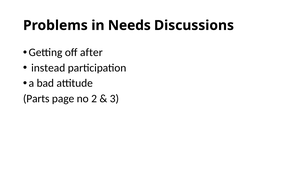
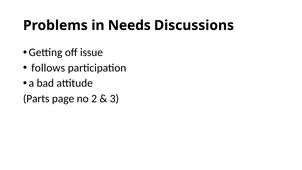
after: after -> issue (91, 52)
instead: instead -> follows (48, 68)
